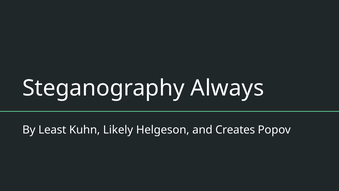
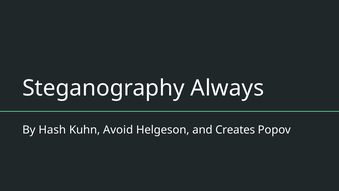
Least: Least -> Hash (52, 130)
Likely: Likely -> Avoid (118, 130)
